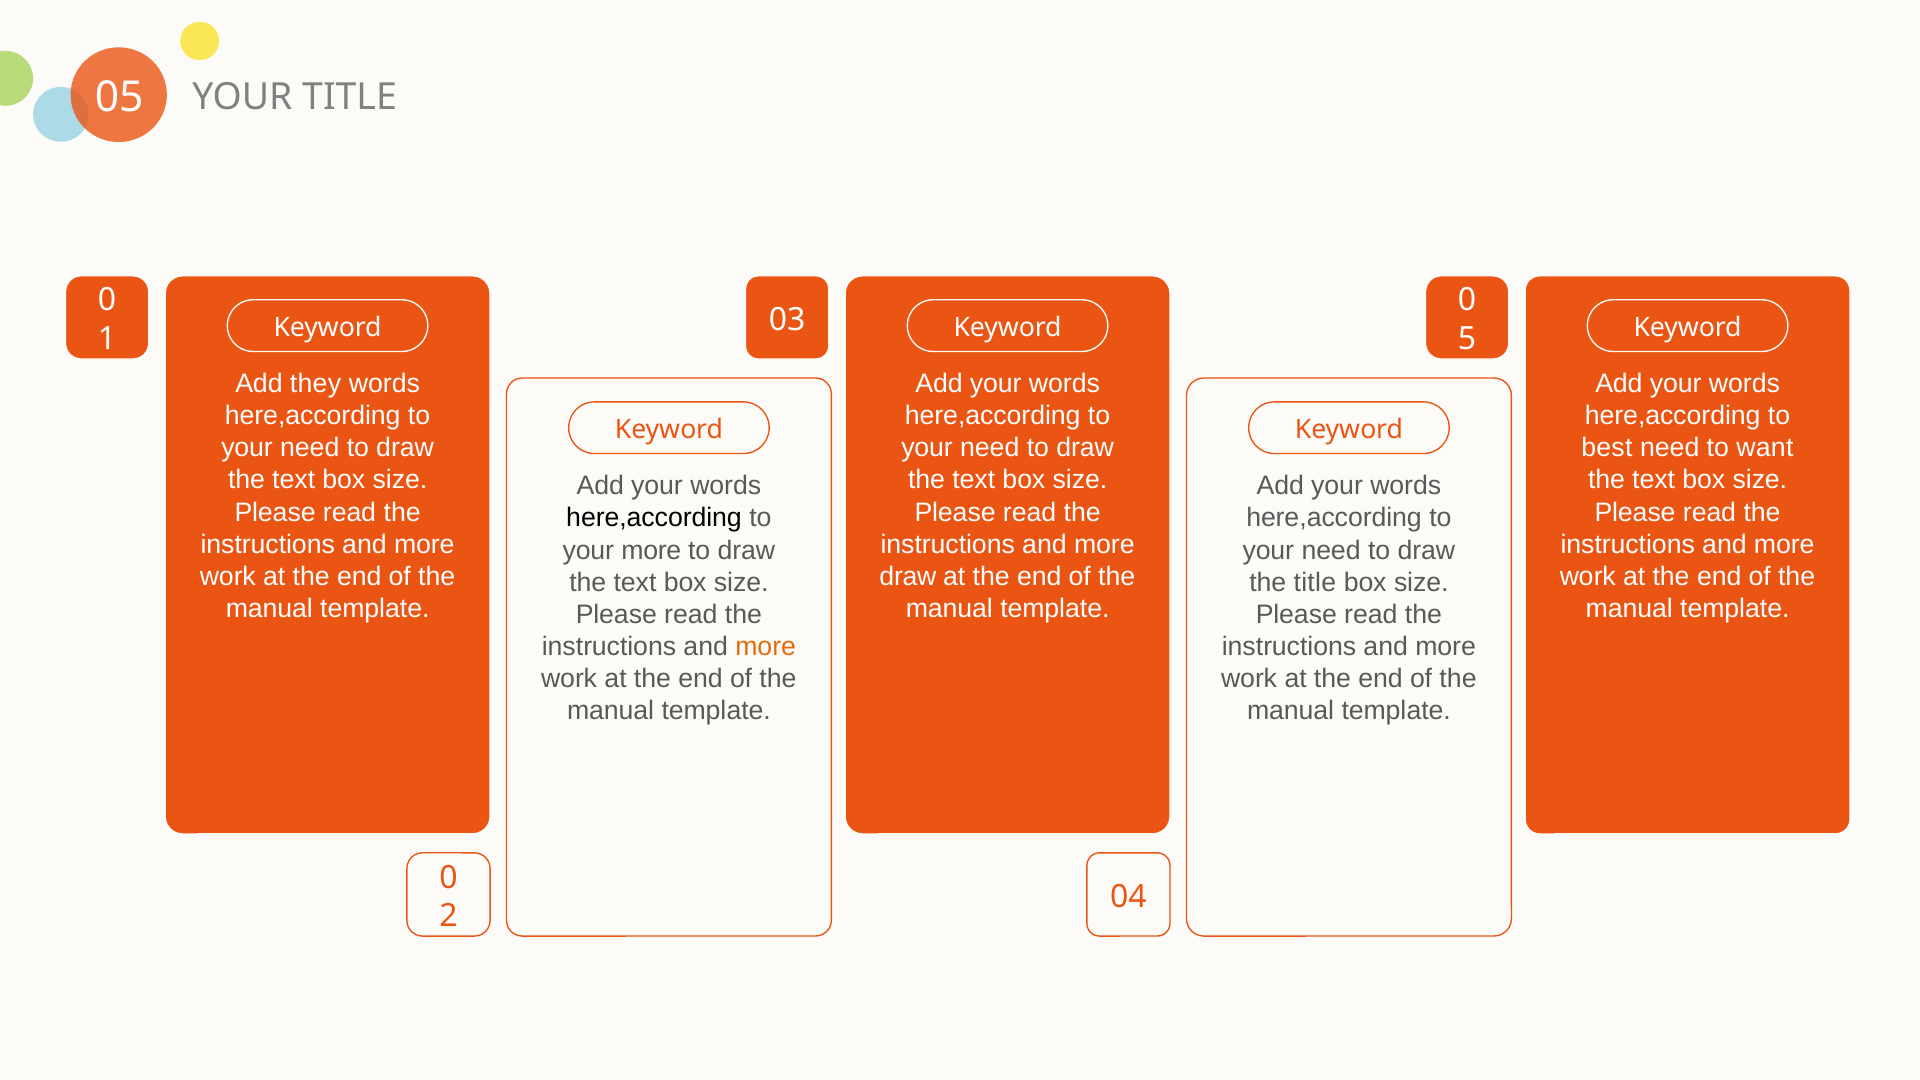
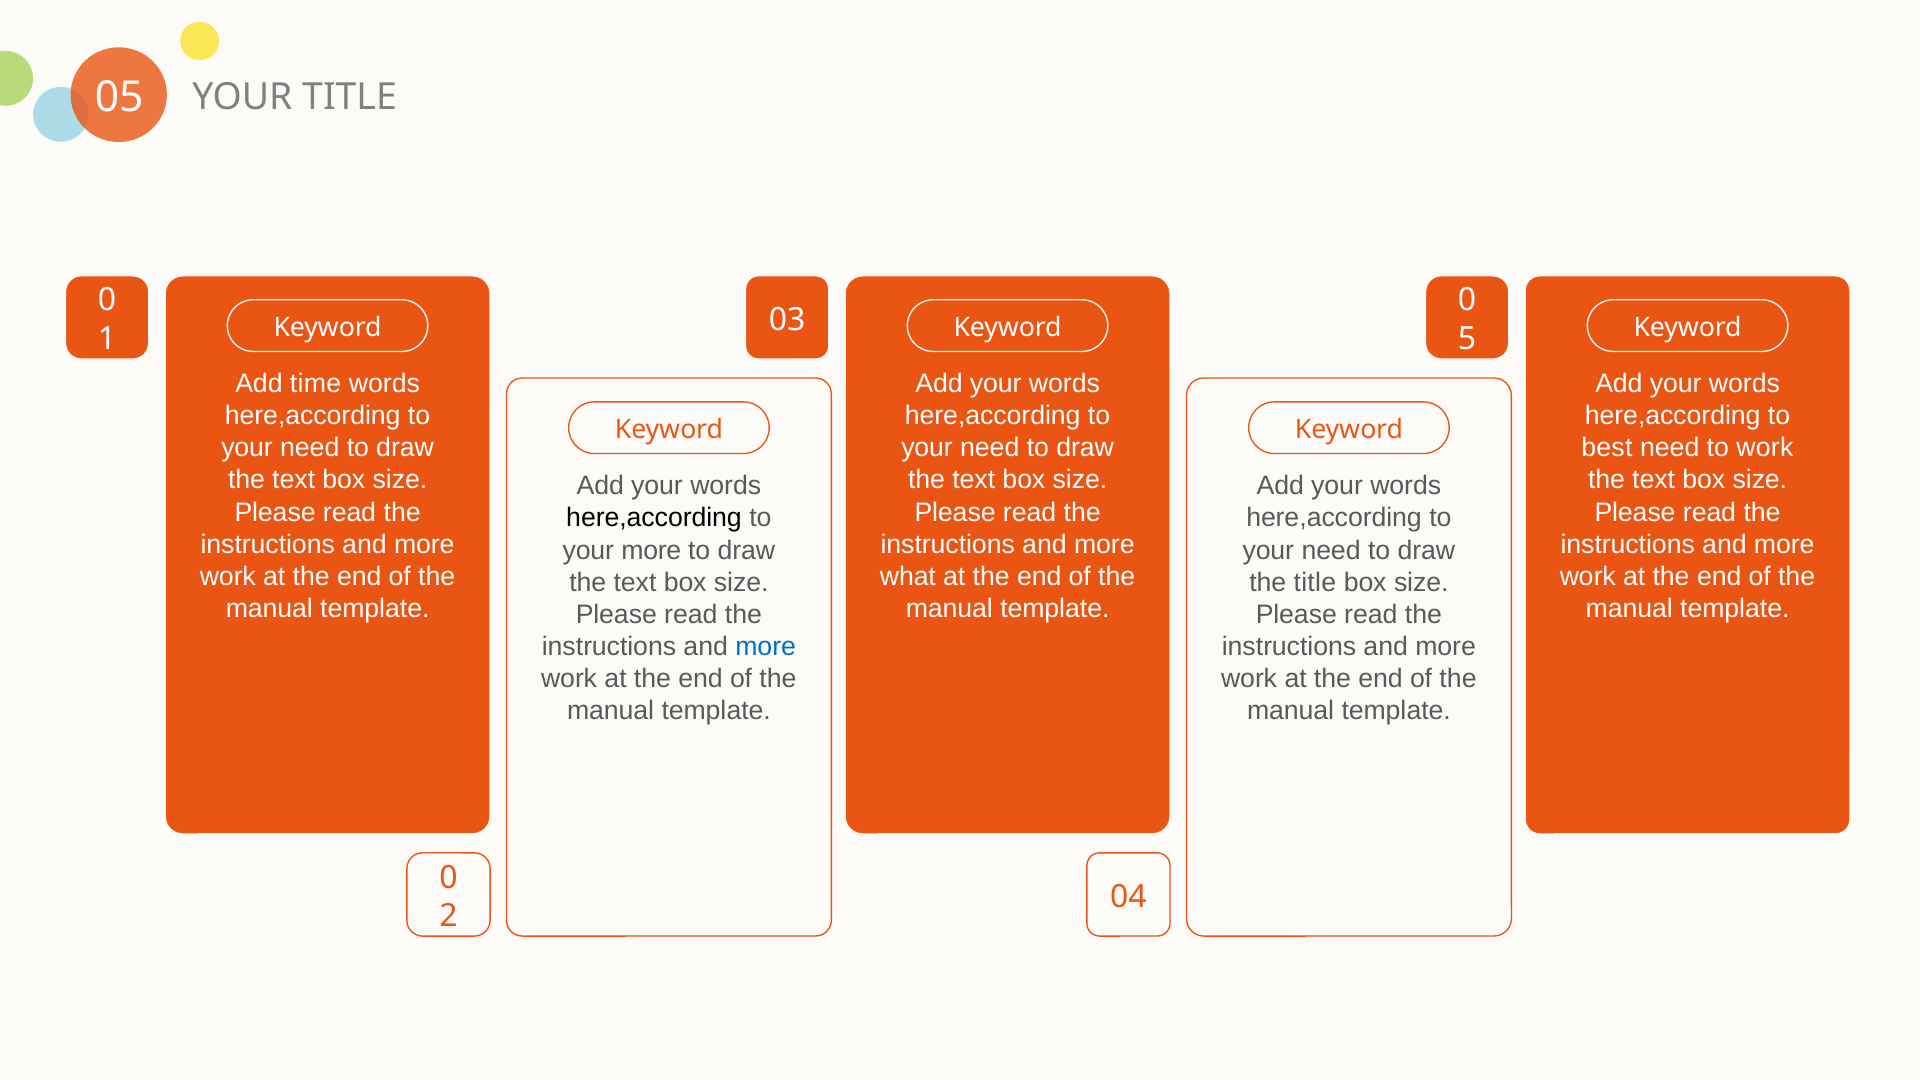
they: they -> time (316, 384)
to want: want -> work (1765, 448)
draw: draw -> what (908, 576)
more colour: orange -> blue (766, 646)
